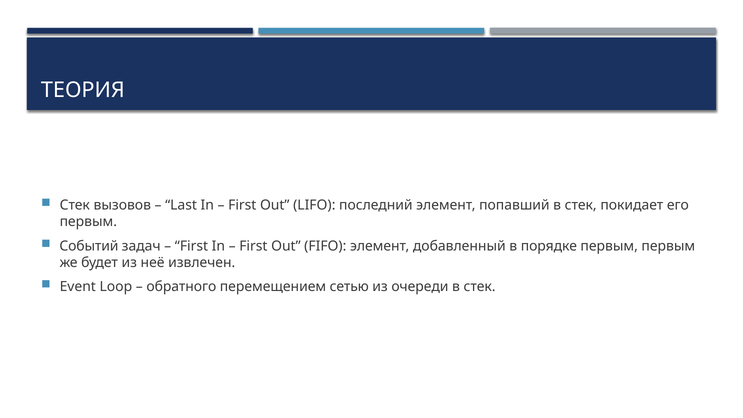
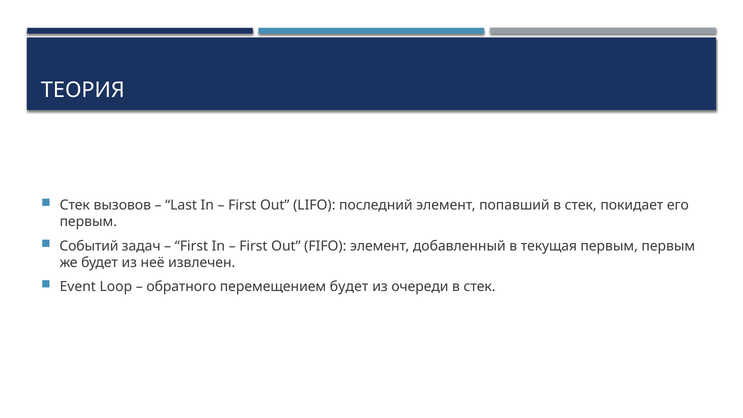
порядке: порядке -> текущая (549, 246)
перемещением сетью: сетью -> будет (349, 287)
